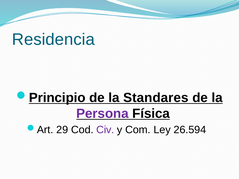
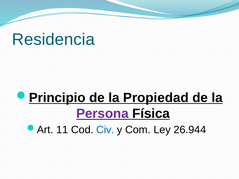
Standares: Standares -> Propiedad (156, 98)
29: 29 -> 11 (62, 130)
Civ colour: purple -> blue (105, 130)
26.594: 26.594 -> 26.944 (190, 130)
